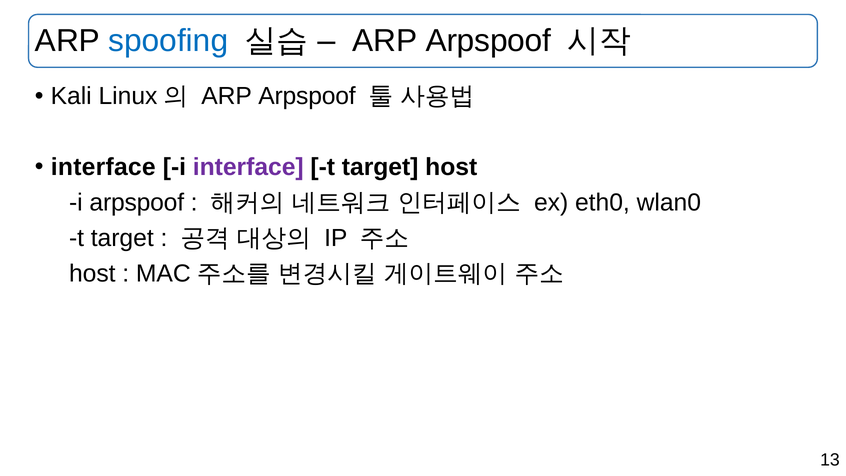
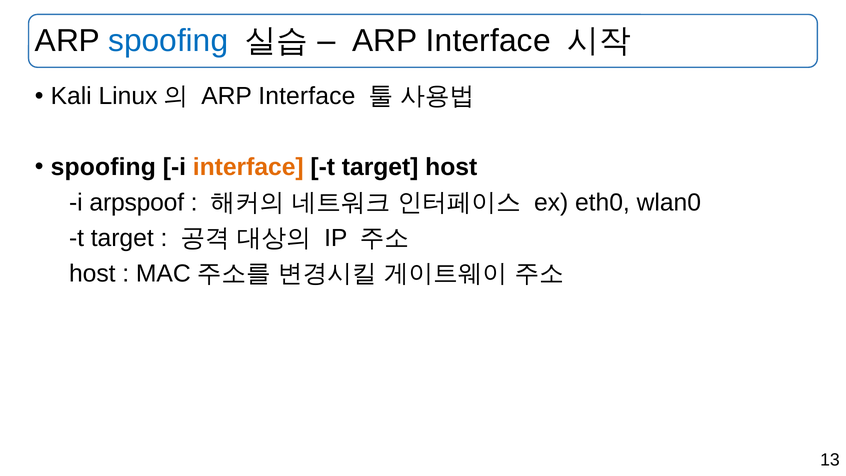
Arpspoof: Arpspoof -> Interface (488, 41)
Arpspoof: Arpspoof -> Interface (307, 96)
interface: interface -> spoofing (103, 167)
interface colour: purple -> orange (248, 167)
